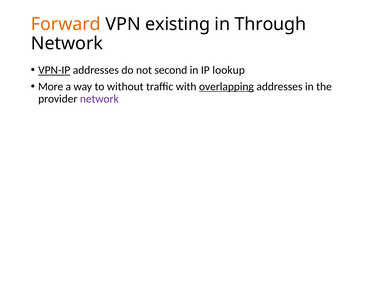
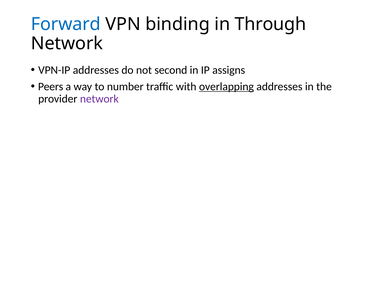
Forward colour: orange -> blue (66, 24)
existing: existing -> binding (178, 24)
VPN-IP underline: present -> none (54, 70)
lookup: lookup -> assigns (229, 70)
More: More -> Peers (51, 87)
without: without -> number (125, 87)
